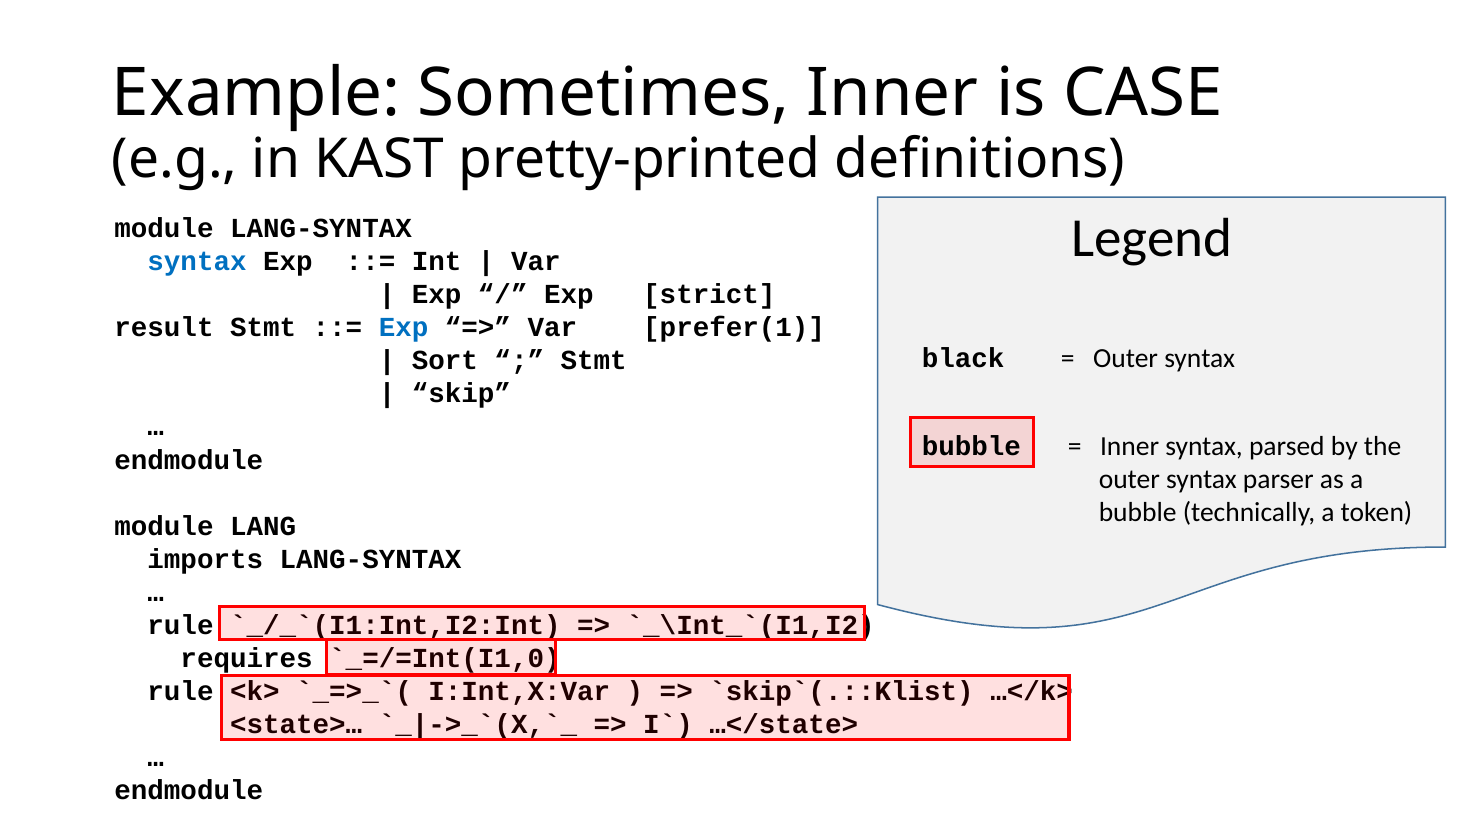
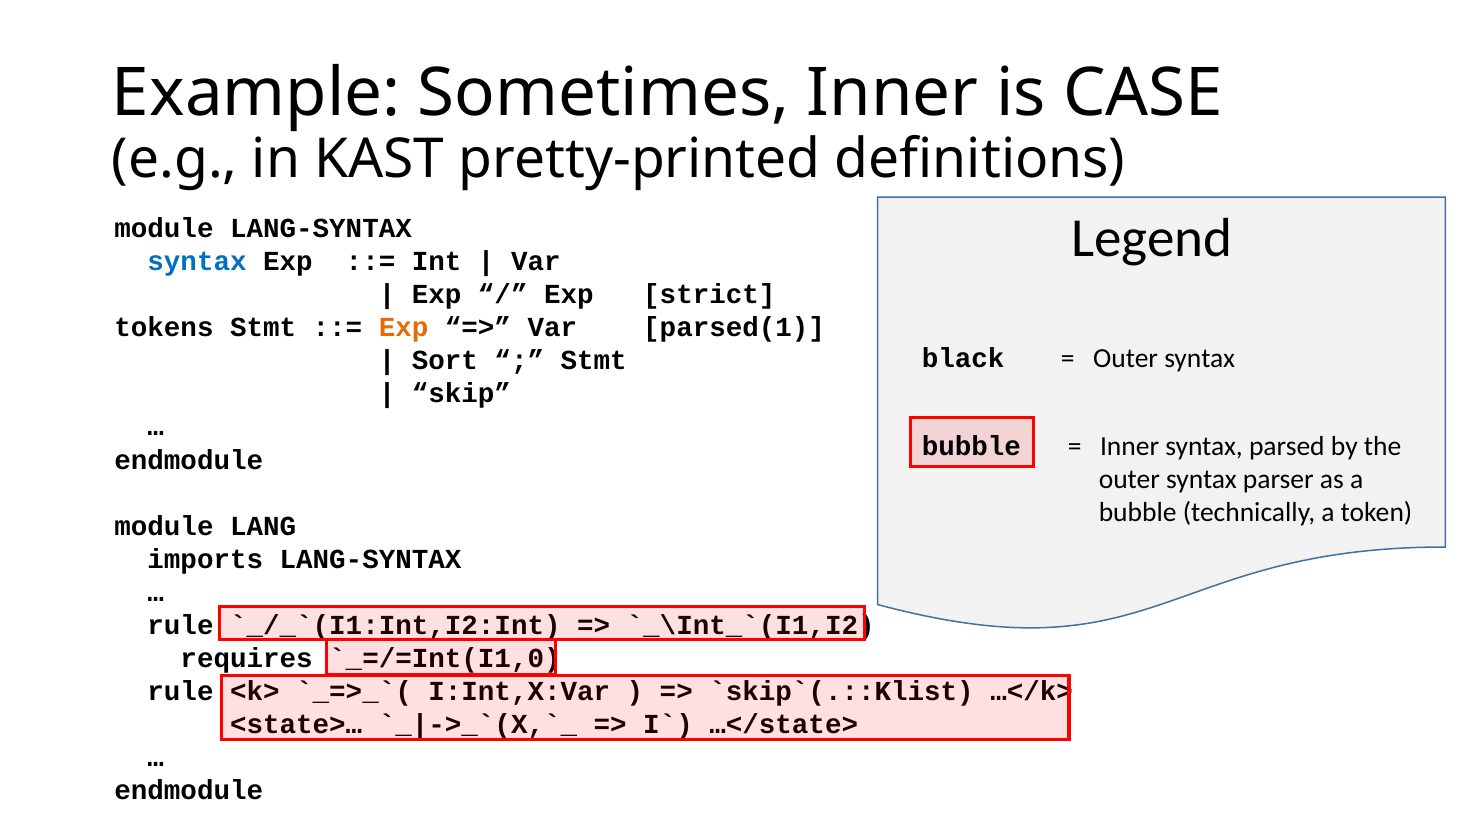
result: result -> tokens (164, 328)
Exp colour: blue -> orange (404, 328)
prefer(1: prefer(1 -> parsed(1 (734, 328)
